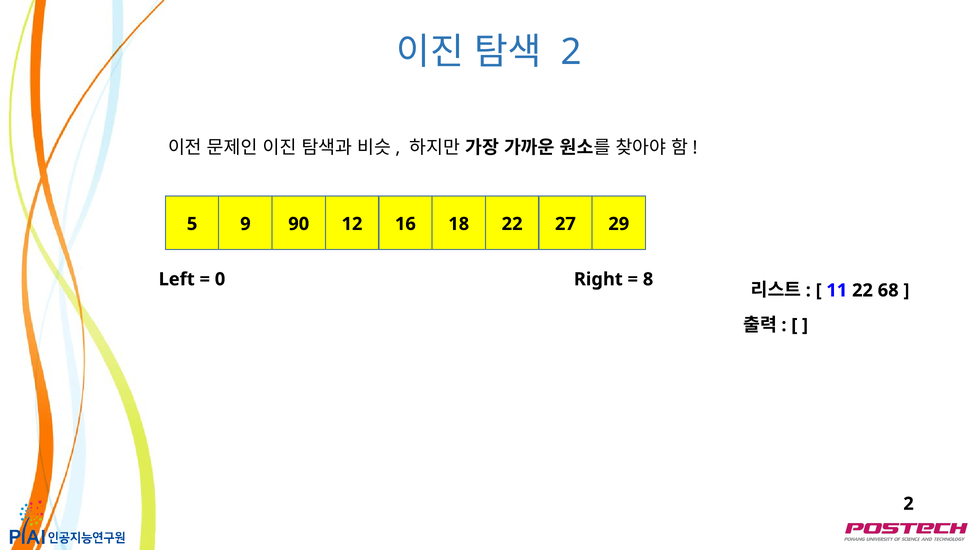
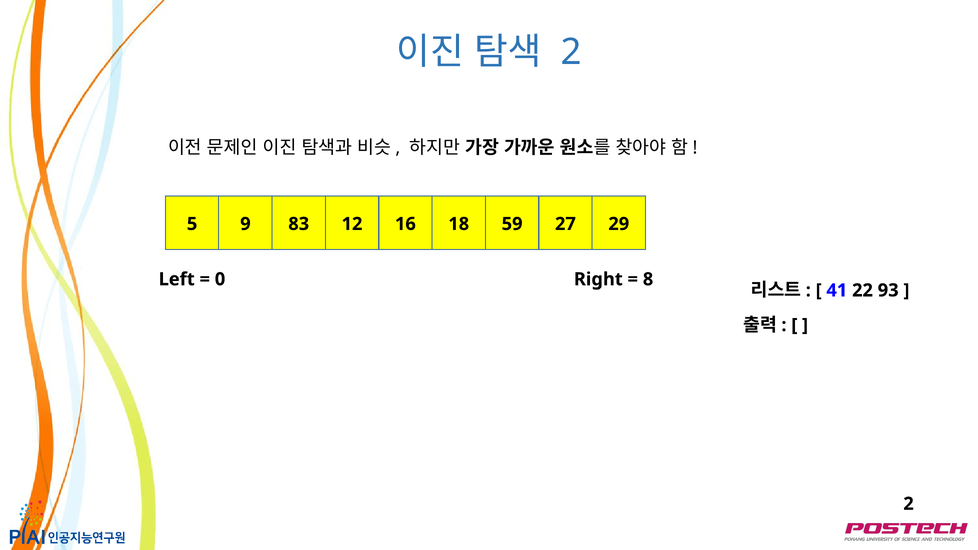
90: 90 -> 83 (299, 224)
18 22: 22 -> 59 (512, 224)
11: 11 -> 41 (837, 290)
68: 68 -> 93 (888, 290)
